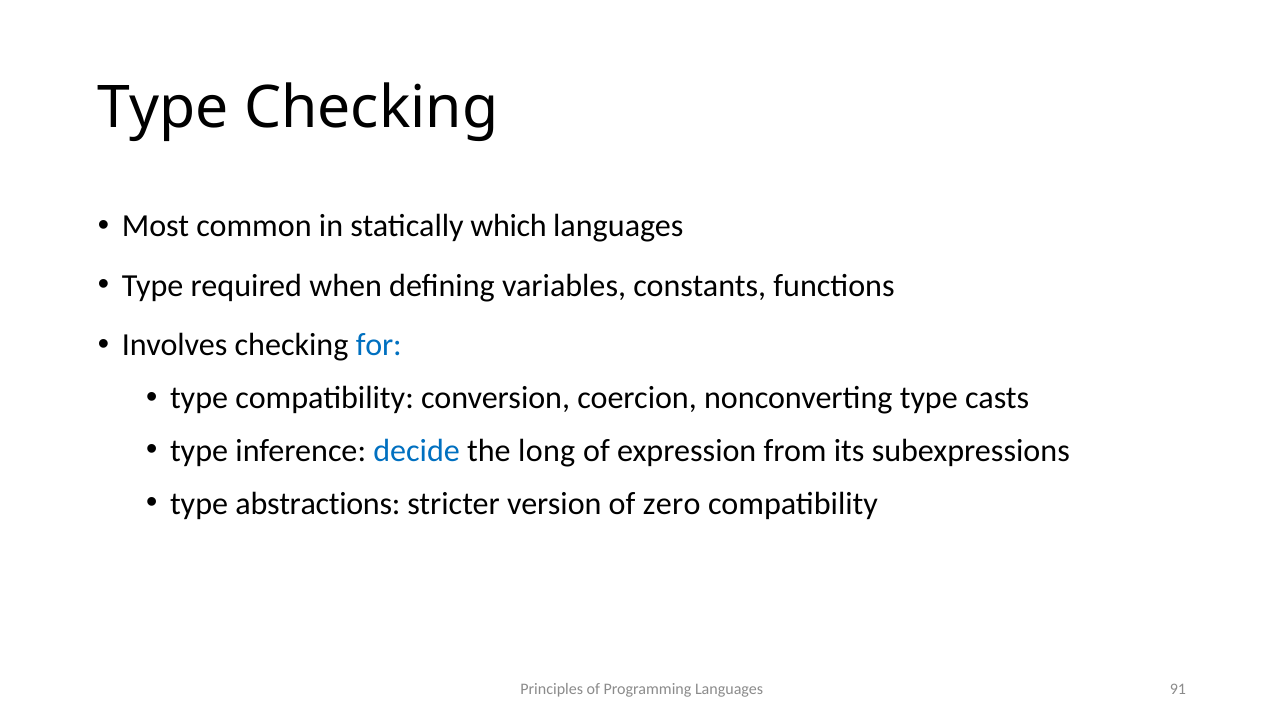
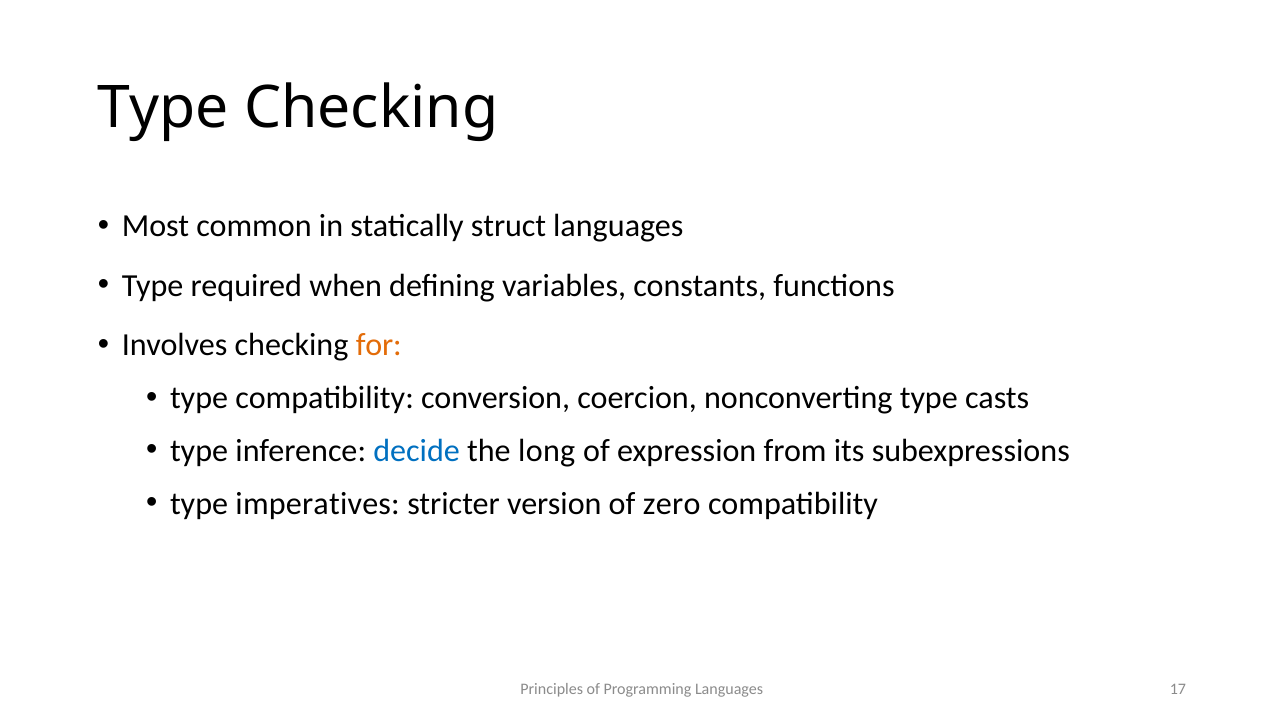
which: which -> struct (509, 226)
for colour: blue -> orange (379, 345)
abstractions: abstractions -> imperatives (318, 504)
91: 91 -> 17 (1178, 690)
